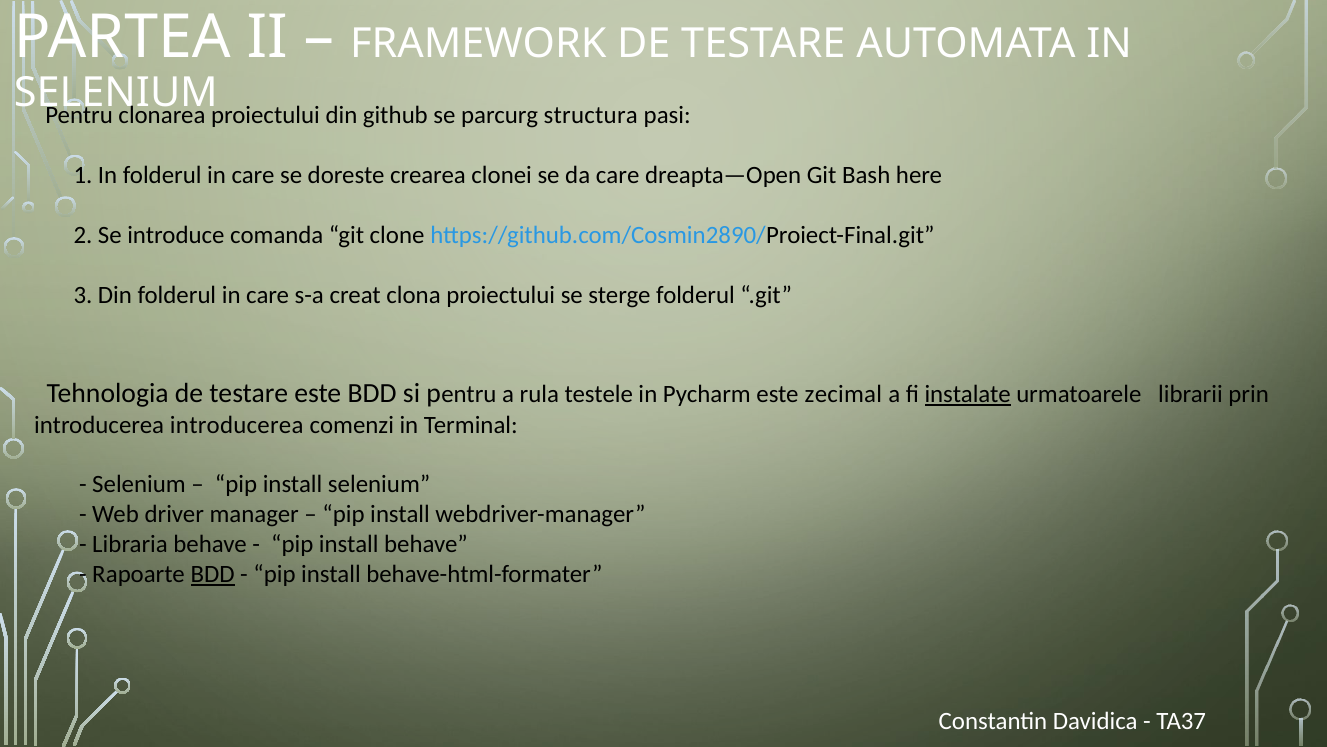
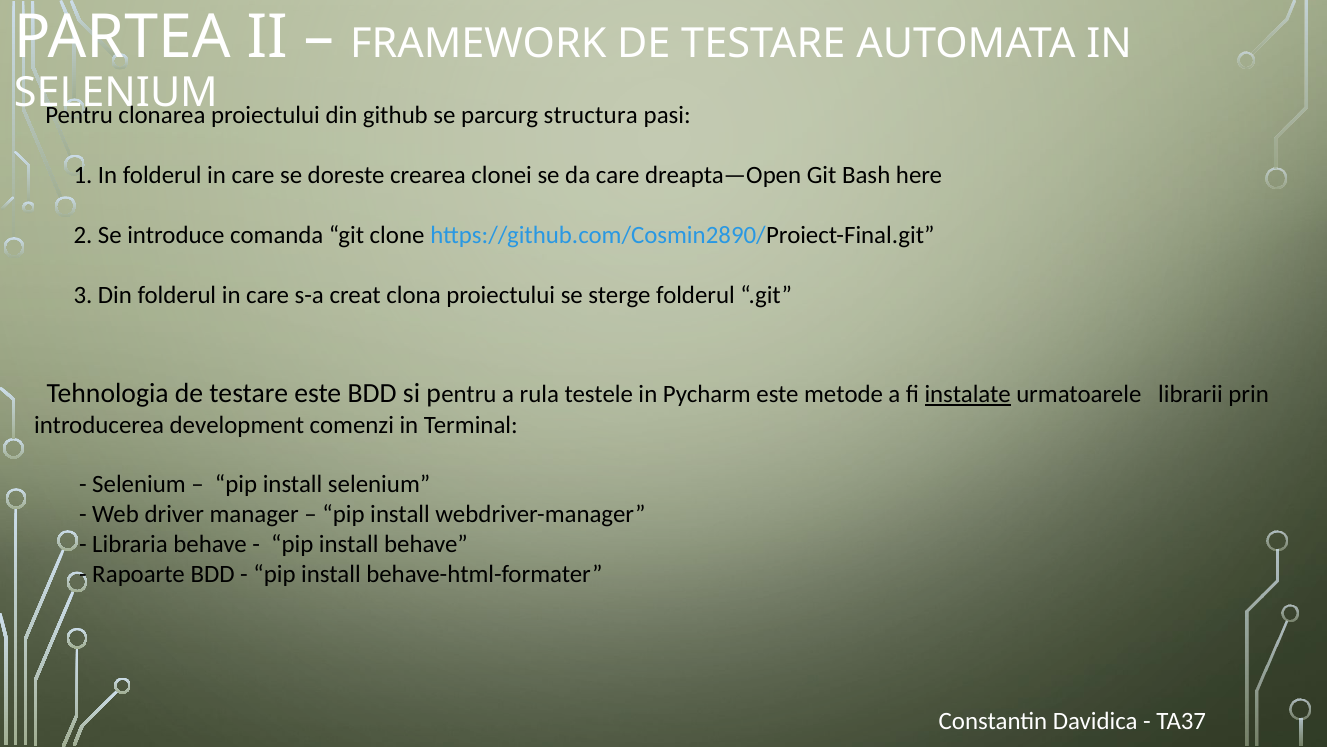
zecimal: zecimal -> metode (844, 394)
introducerea introducerea: introducerea -> development (237, 425)
BDD underline: present -> none (213, 574)
